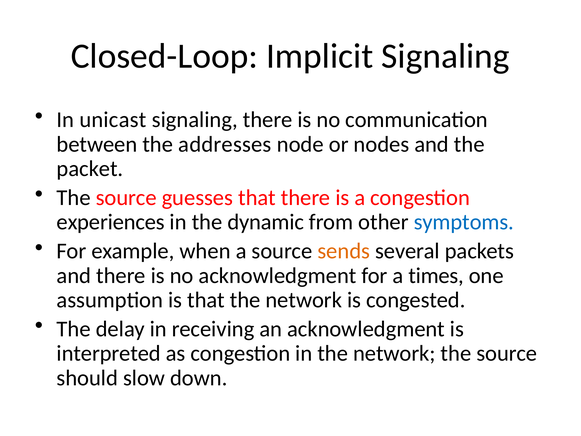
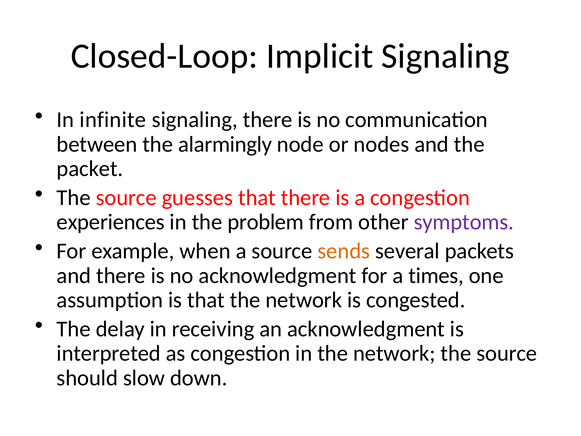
unicast: unicast -> infinite (113, 120)
addresses: addresses -> alarmingly (225, 144)
dynamic: dynamic -> problem (266, 222)
symptoms colour: blue -> purple (464, 222)
